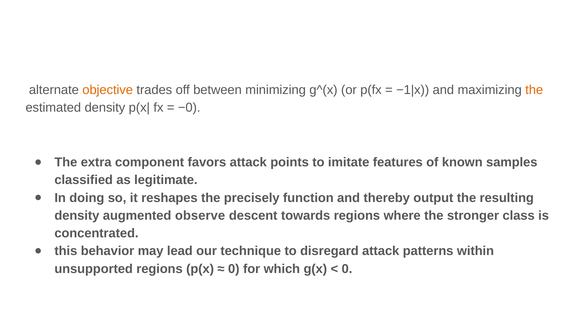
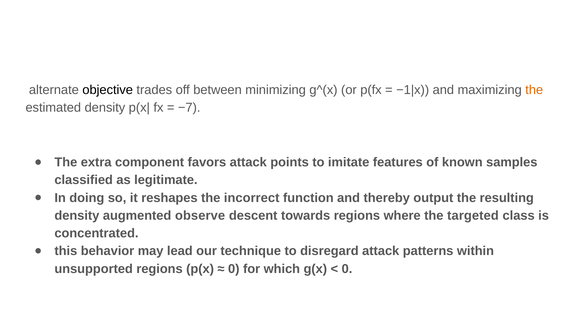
objective colour: orange -> black (108, 90)
−0: −0 -> −7 (189, 107)
precisely: precisely -> incorrect (252, 198)
stronger: stronger -> targeted (473, 215)
